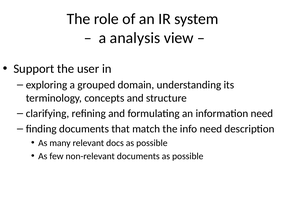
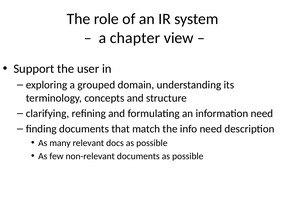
analysis: analysis -> chapter (135, 38)
